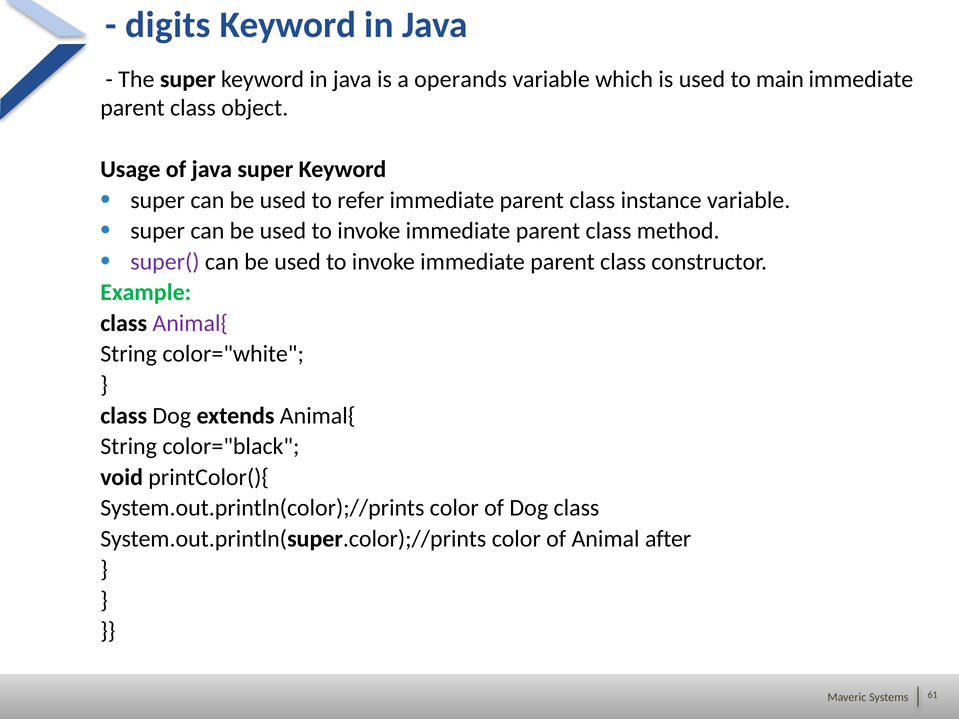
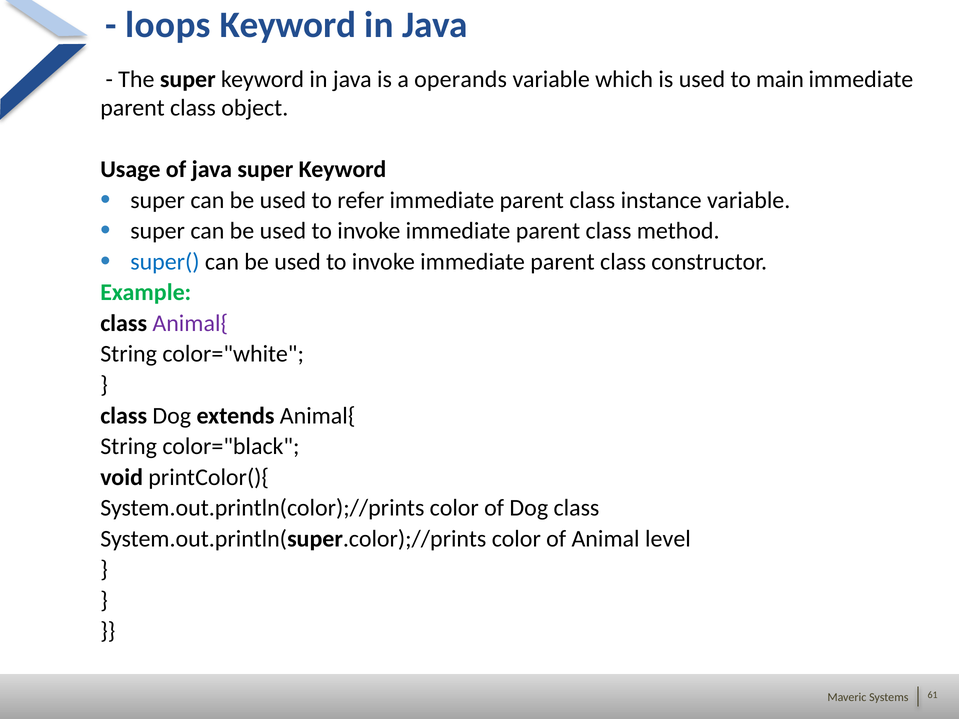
digits: digits -> loops (168, 25)
super( colour: purple -> blue (165, 262)
after: after -> level (668, 539)
